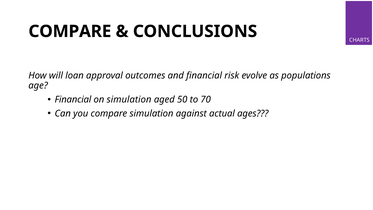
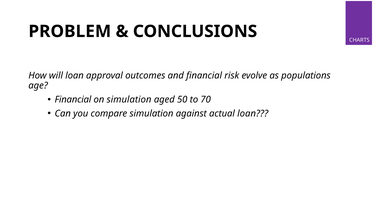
COMPARE: COMPARE -> PROBLEM (70, 31)
actual ages: ages -> loan (253, 113)
